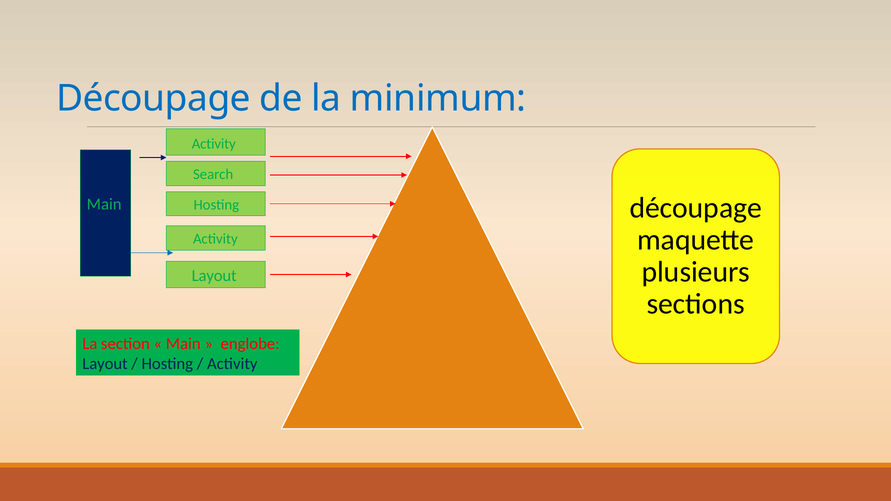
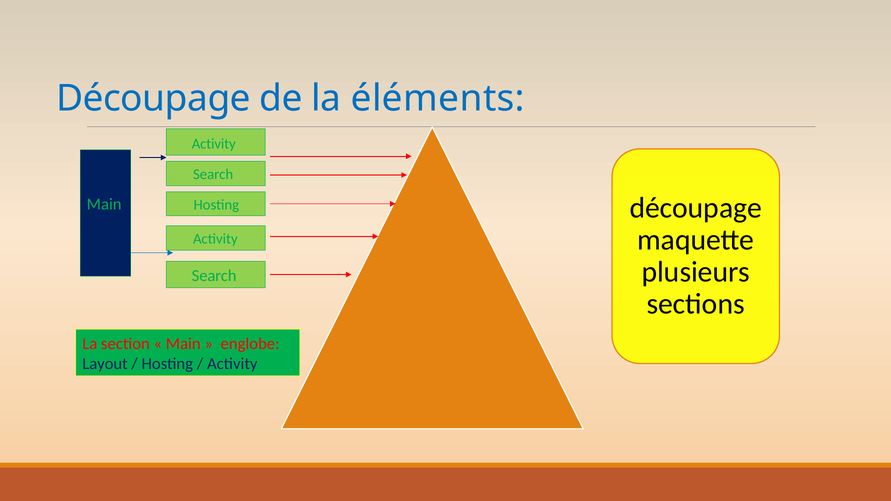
minimum: minimum -> éléments (438, 99)
Layout: Layout -> Search (214, 276)
